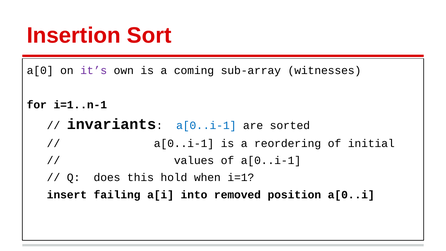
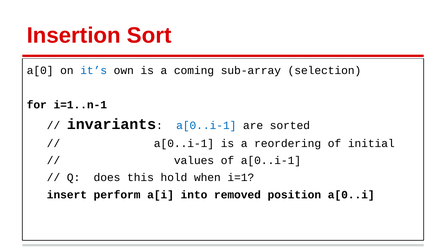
it’s colour: purple -> blue (94, 70)
witnesses: witnesses -> selection (324, 70)
failing: failing -> perform (117, 195)
